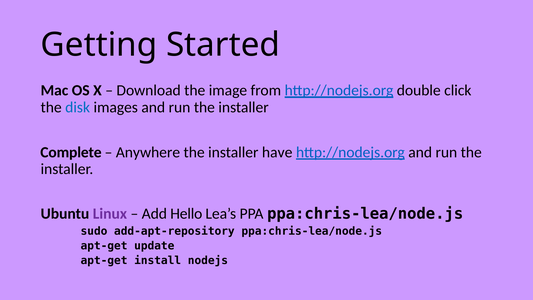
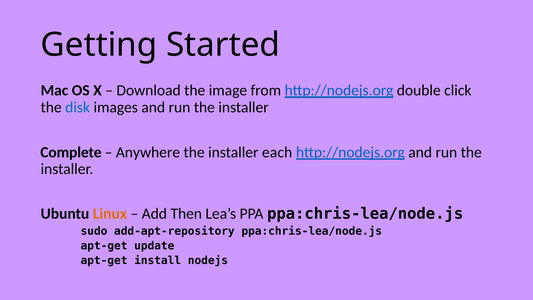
have: have -> each (277, 152)
Linux colour: purple -> orange (110, 214)
Hello: Hello -> Then (186, 214)
